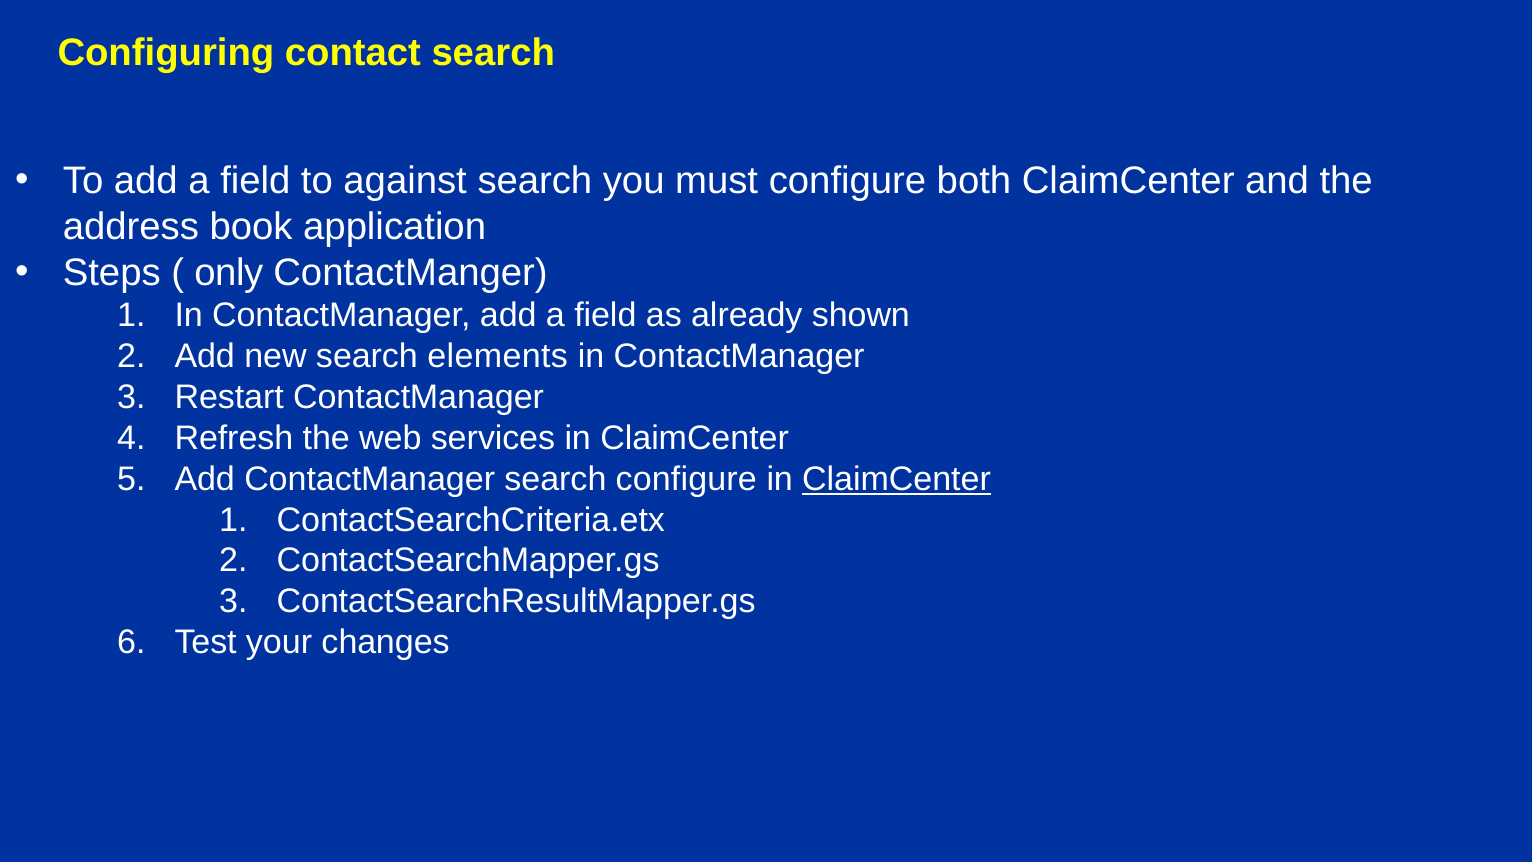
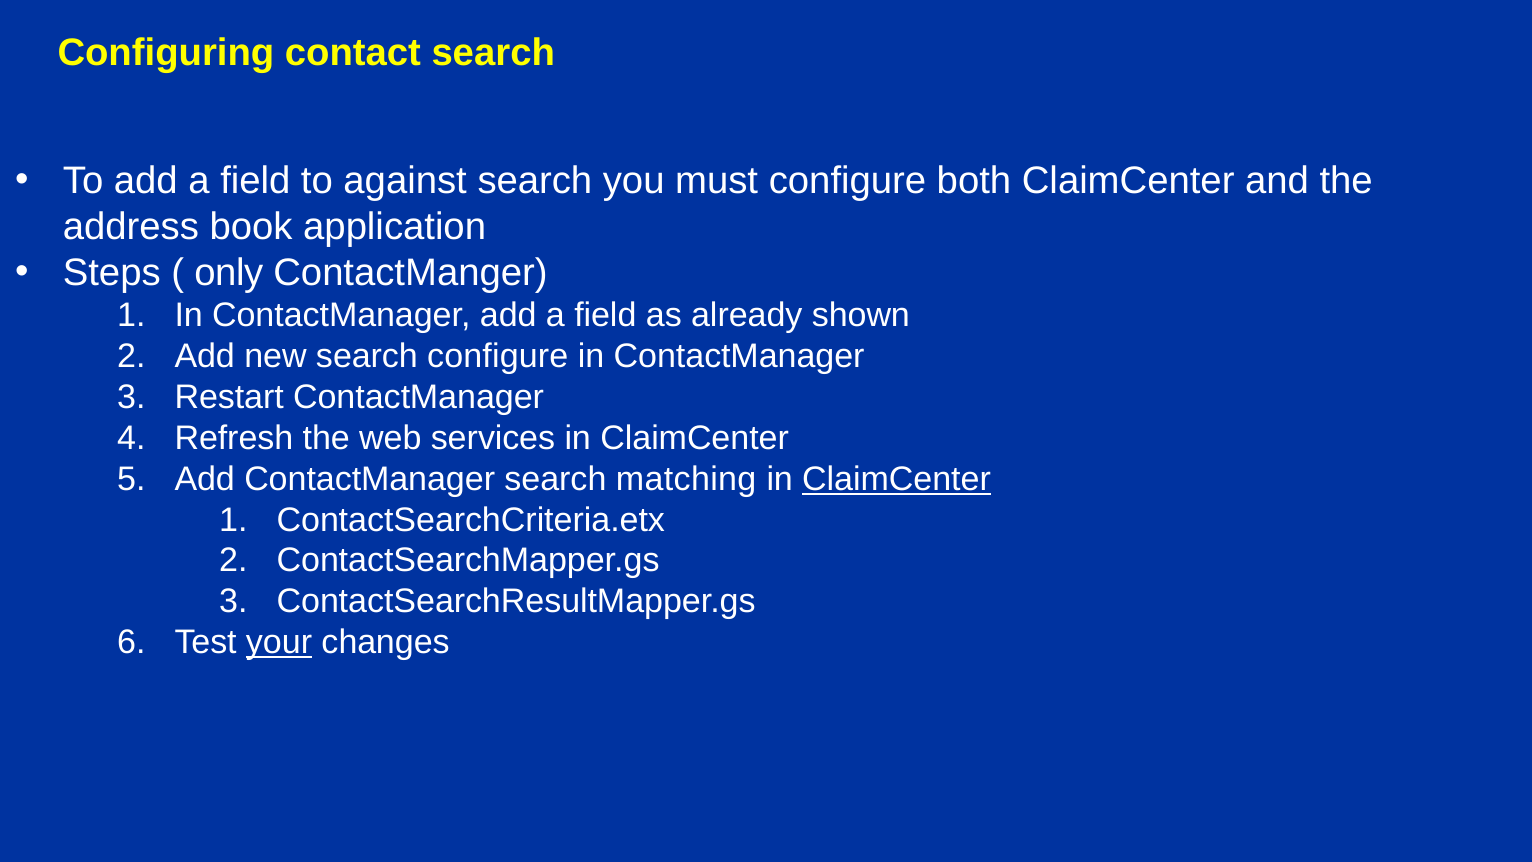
search elements: elements -> configure (498, 356)
search configure: configure -> matching (686, 479)
your underline: none -> present (279, 642)
